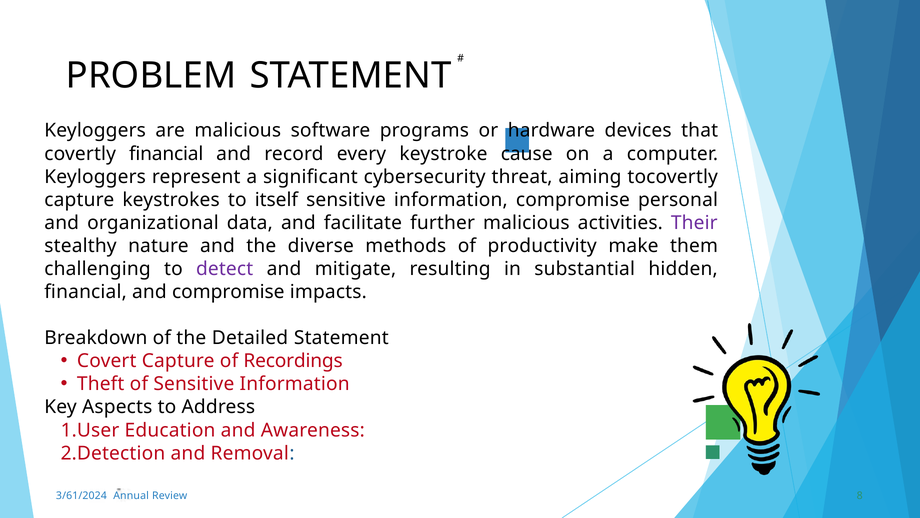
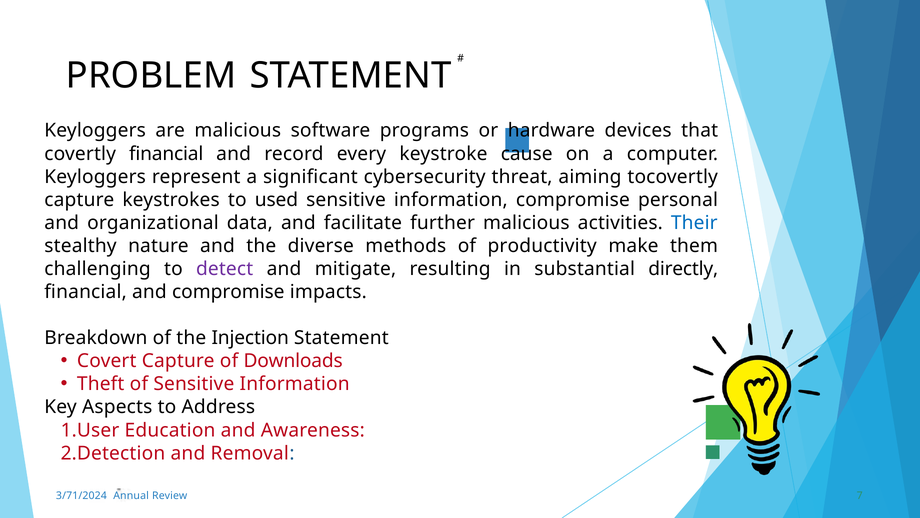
itself: itself -> used (276, 200)
Their colour: purple -> blue (694, 223)
hidden: hidden -> directly (683, 269)
Detailed: Detailed -> Injection (250, 338)
Recordings: Recordings -> Downloads (293, 361)
3/61/2024: 3/61/2024 -> 3/71/2024 (81, 495)
8: 8 -> 7 (860, 495)
